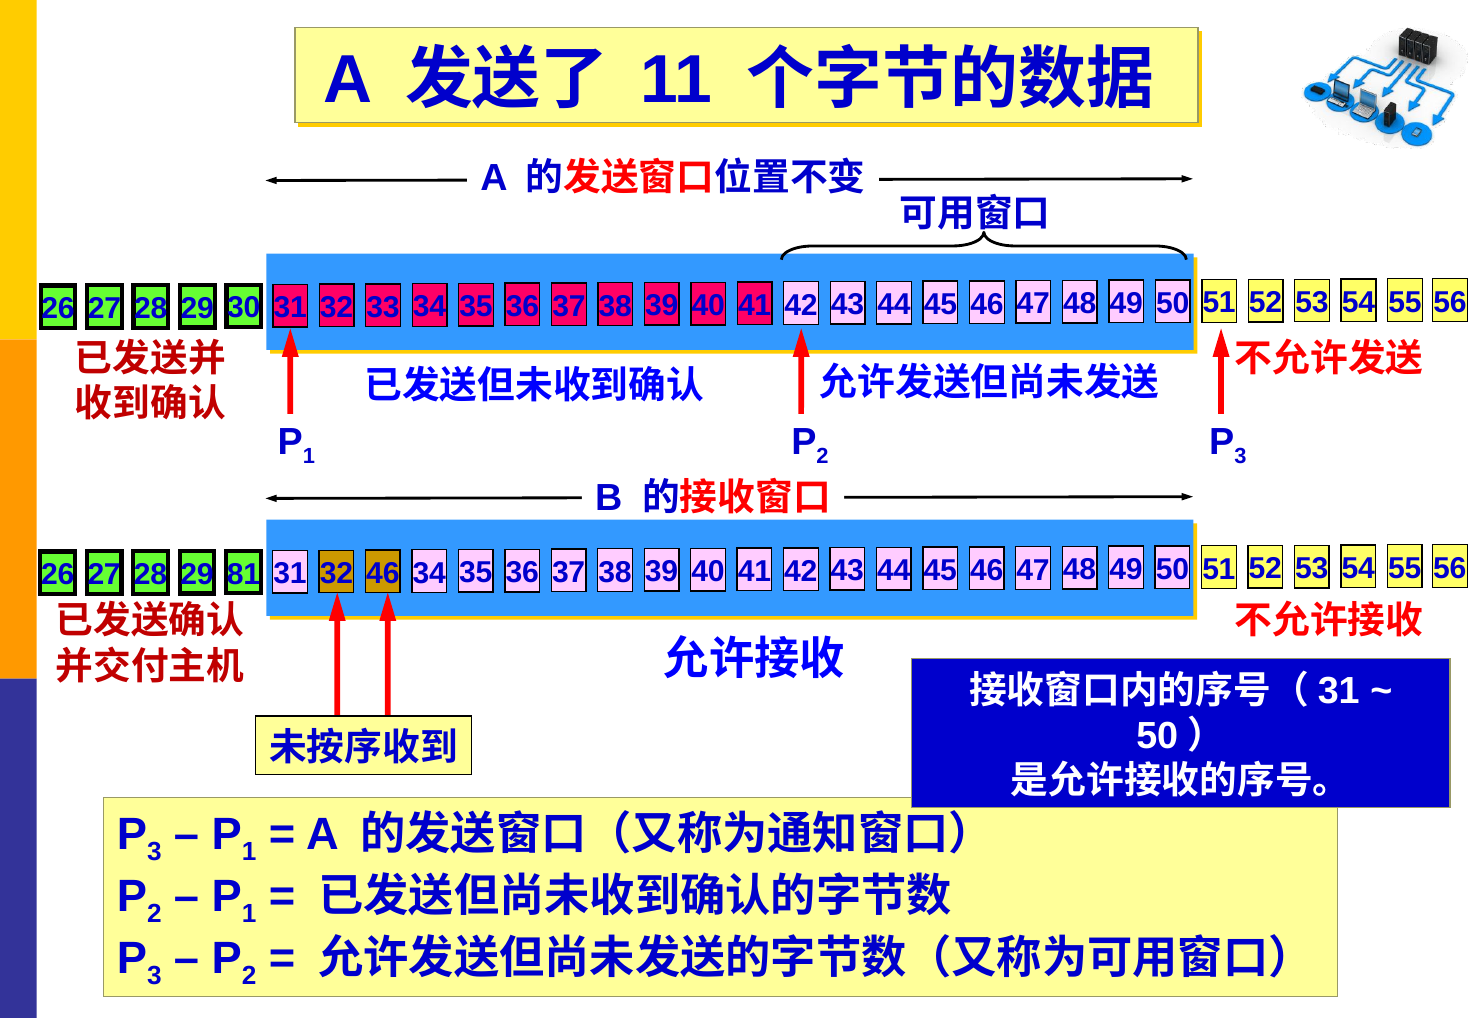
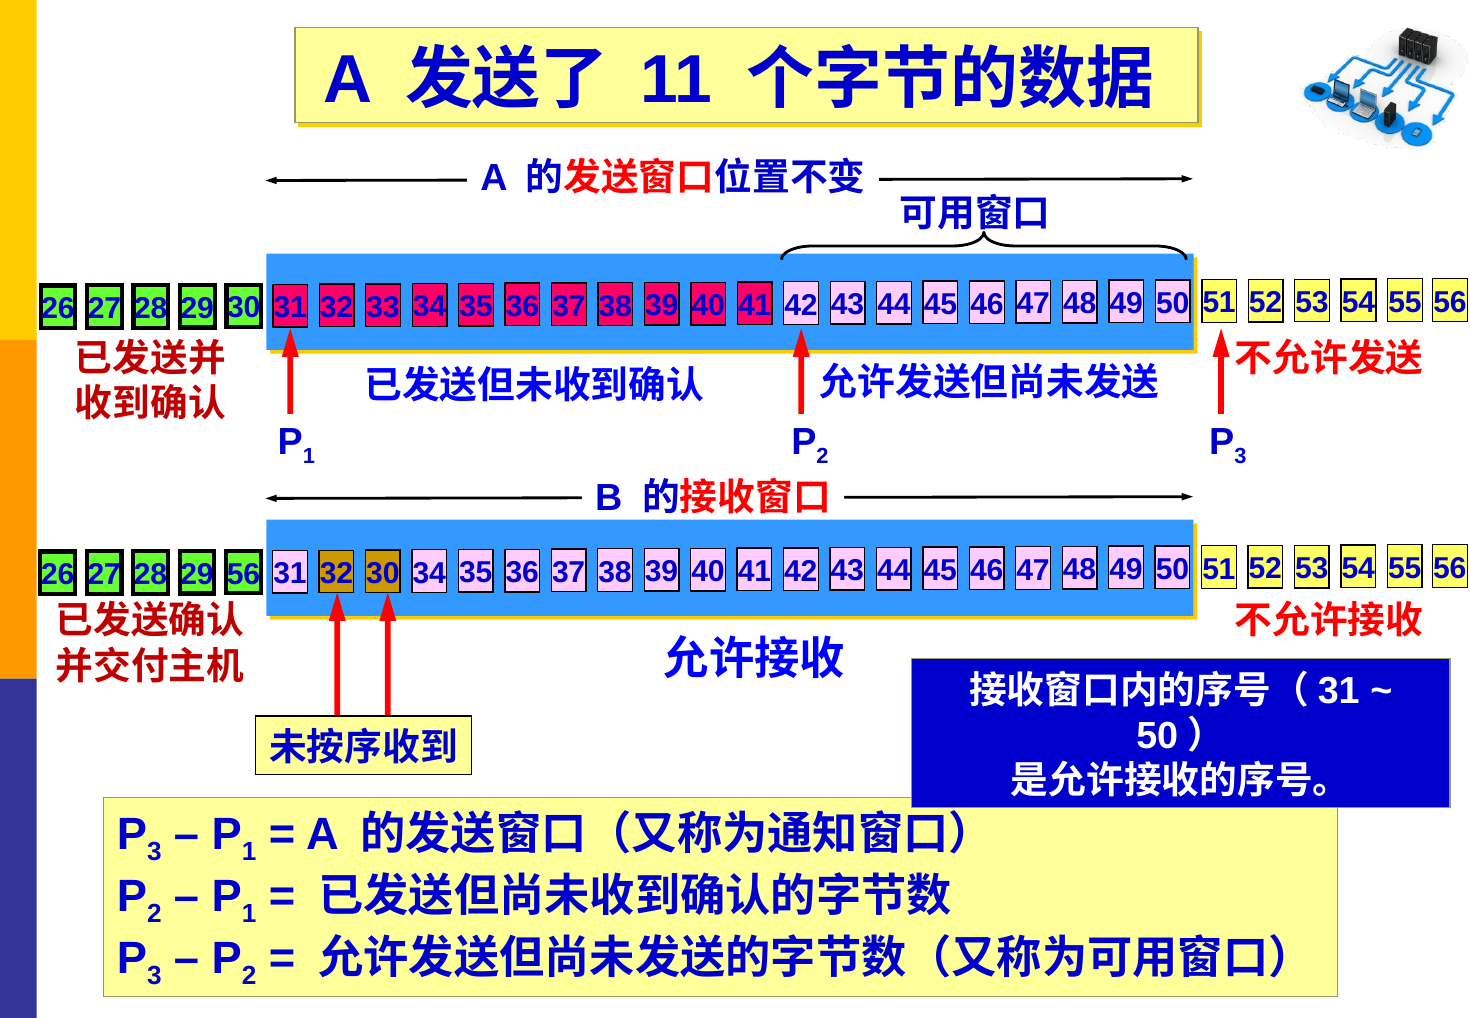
29 81: 81 -> 56 (244, 574)
32 46: 46 -> 30 (383, 573)
